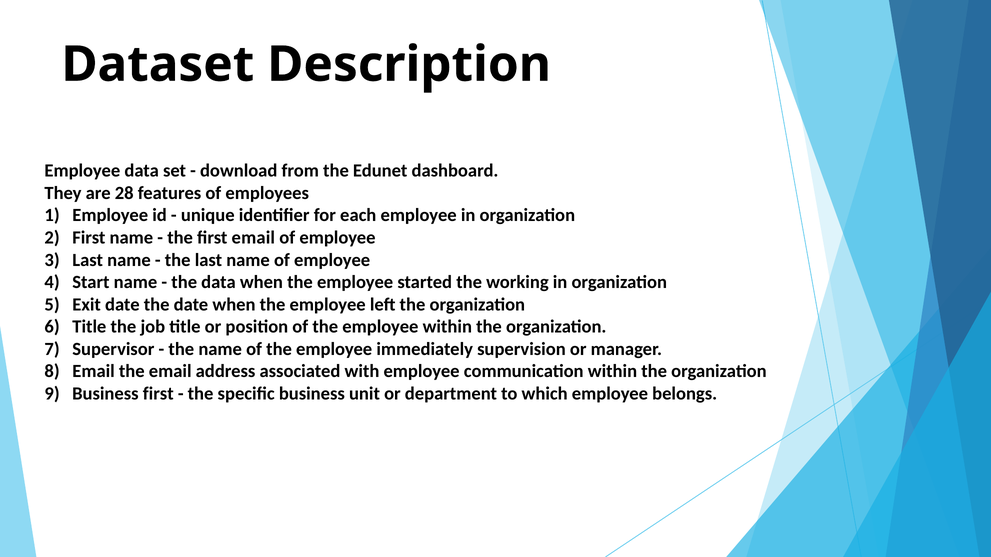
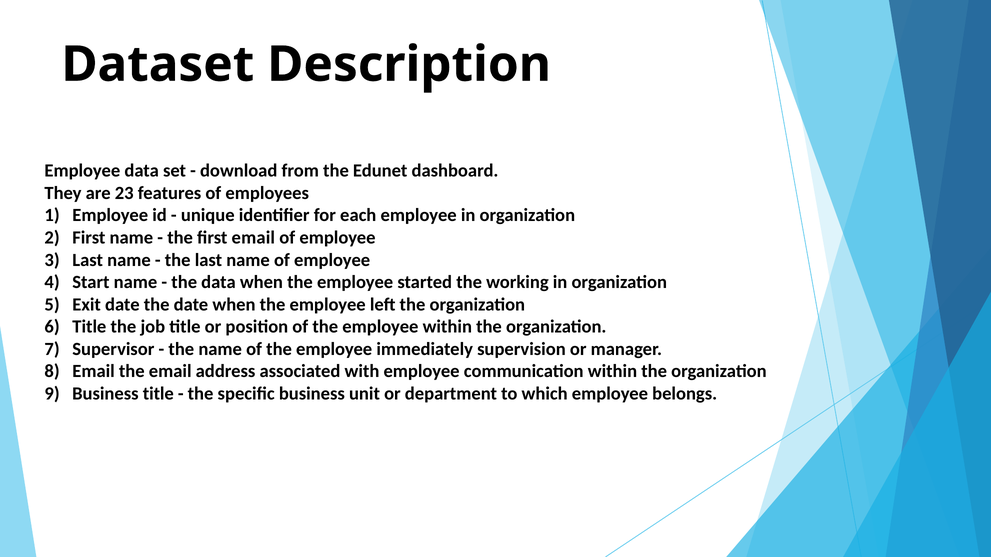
28: 28 -> 23 (124, 193)
Business first: first -> title (158, 394)
